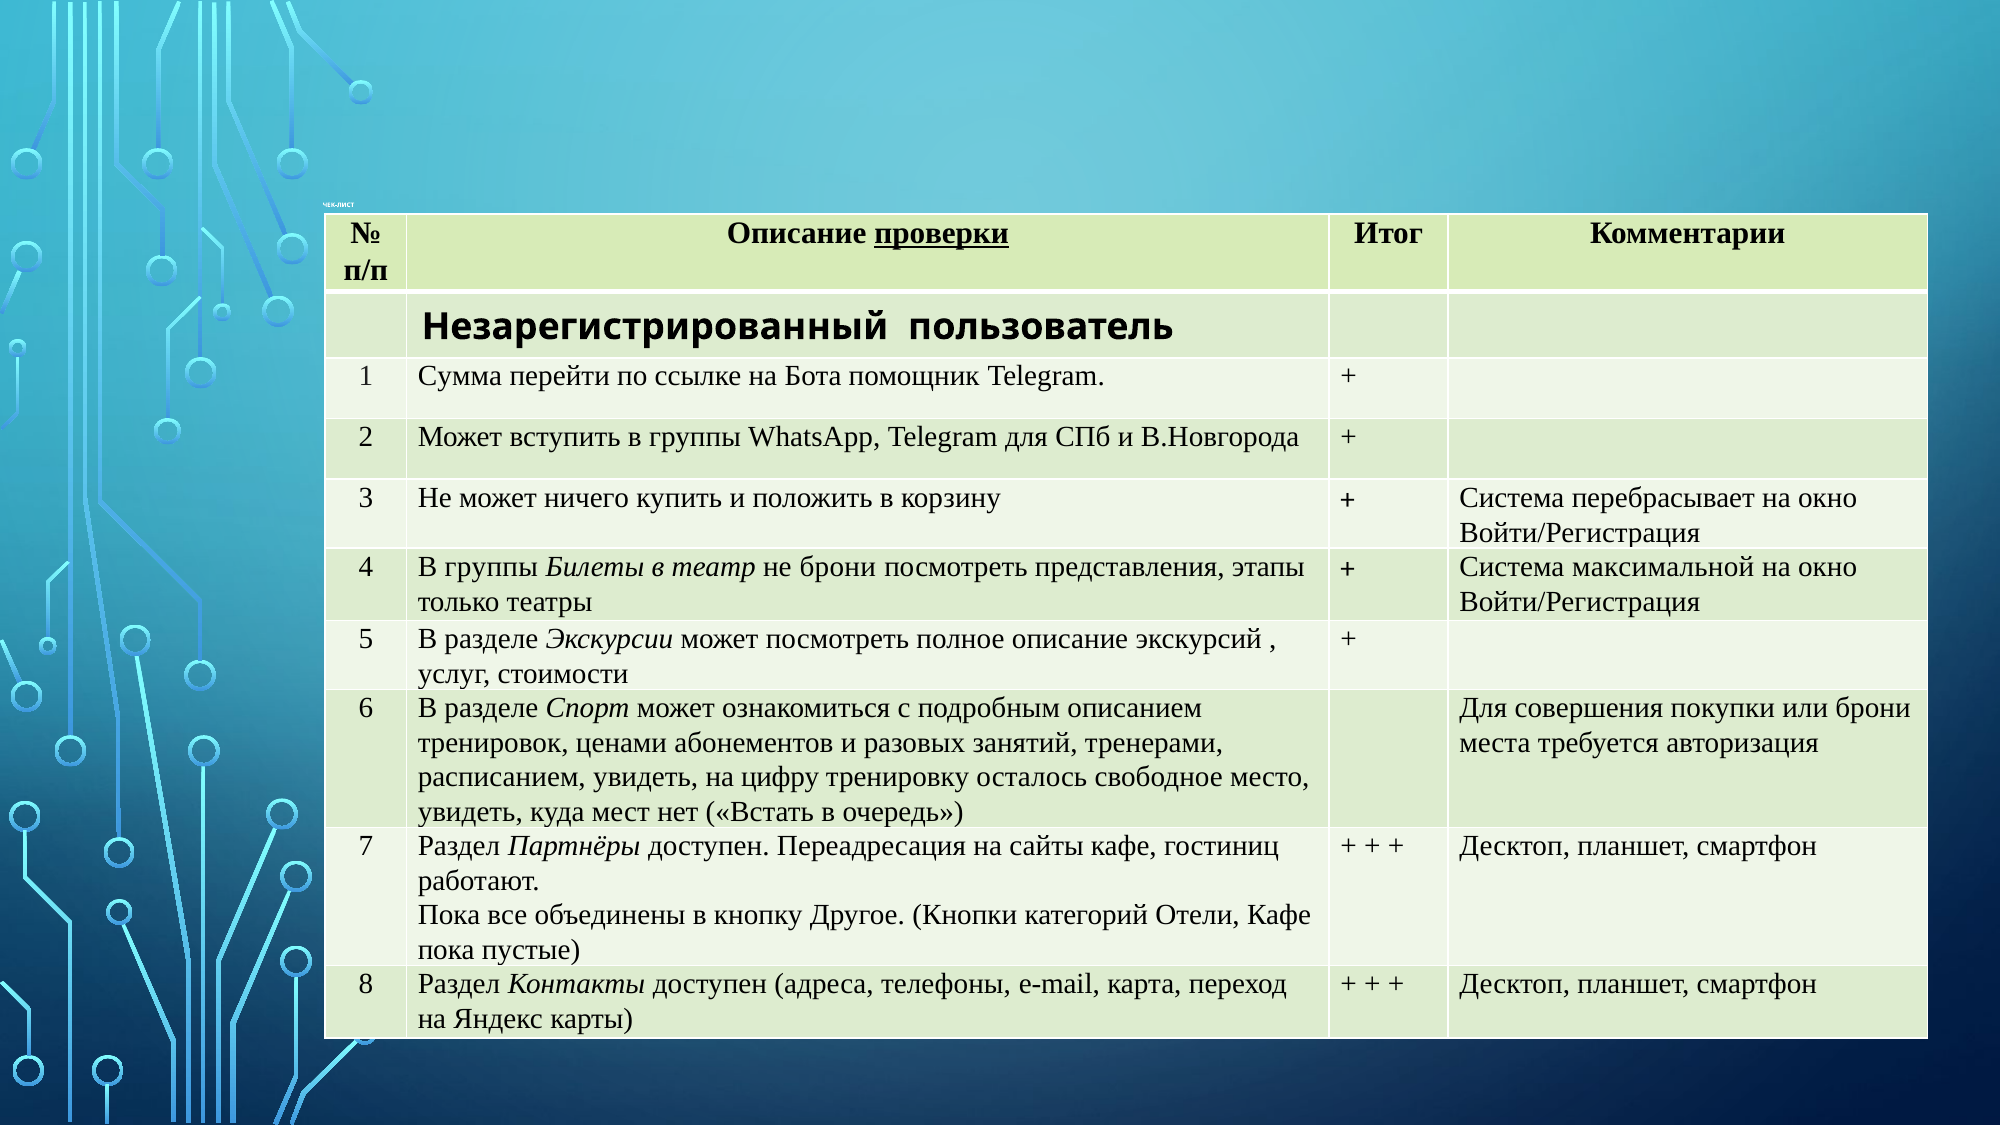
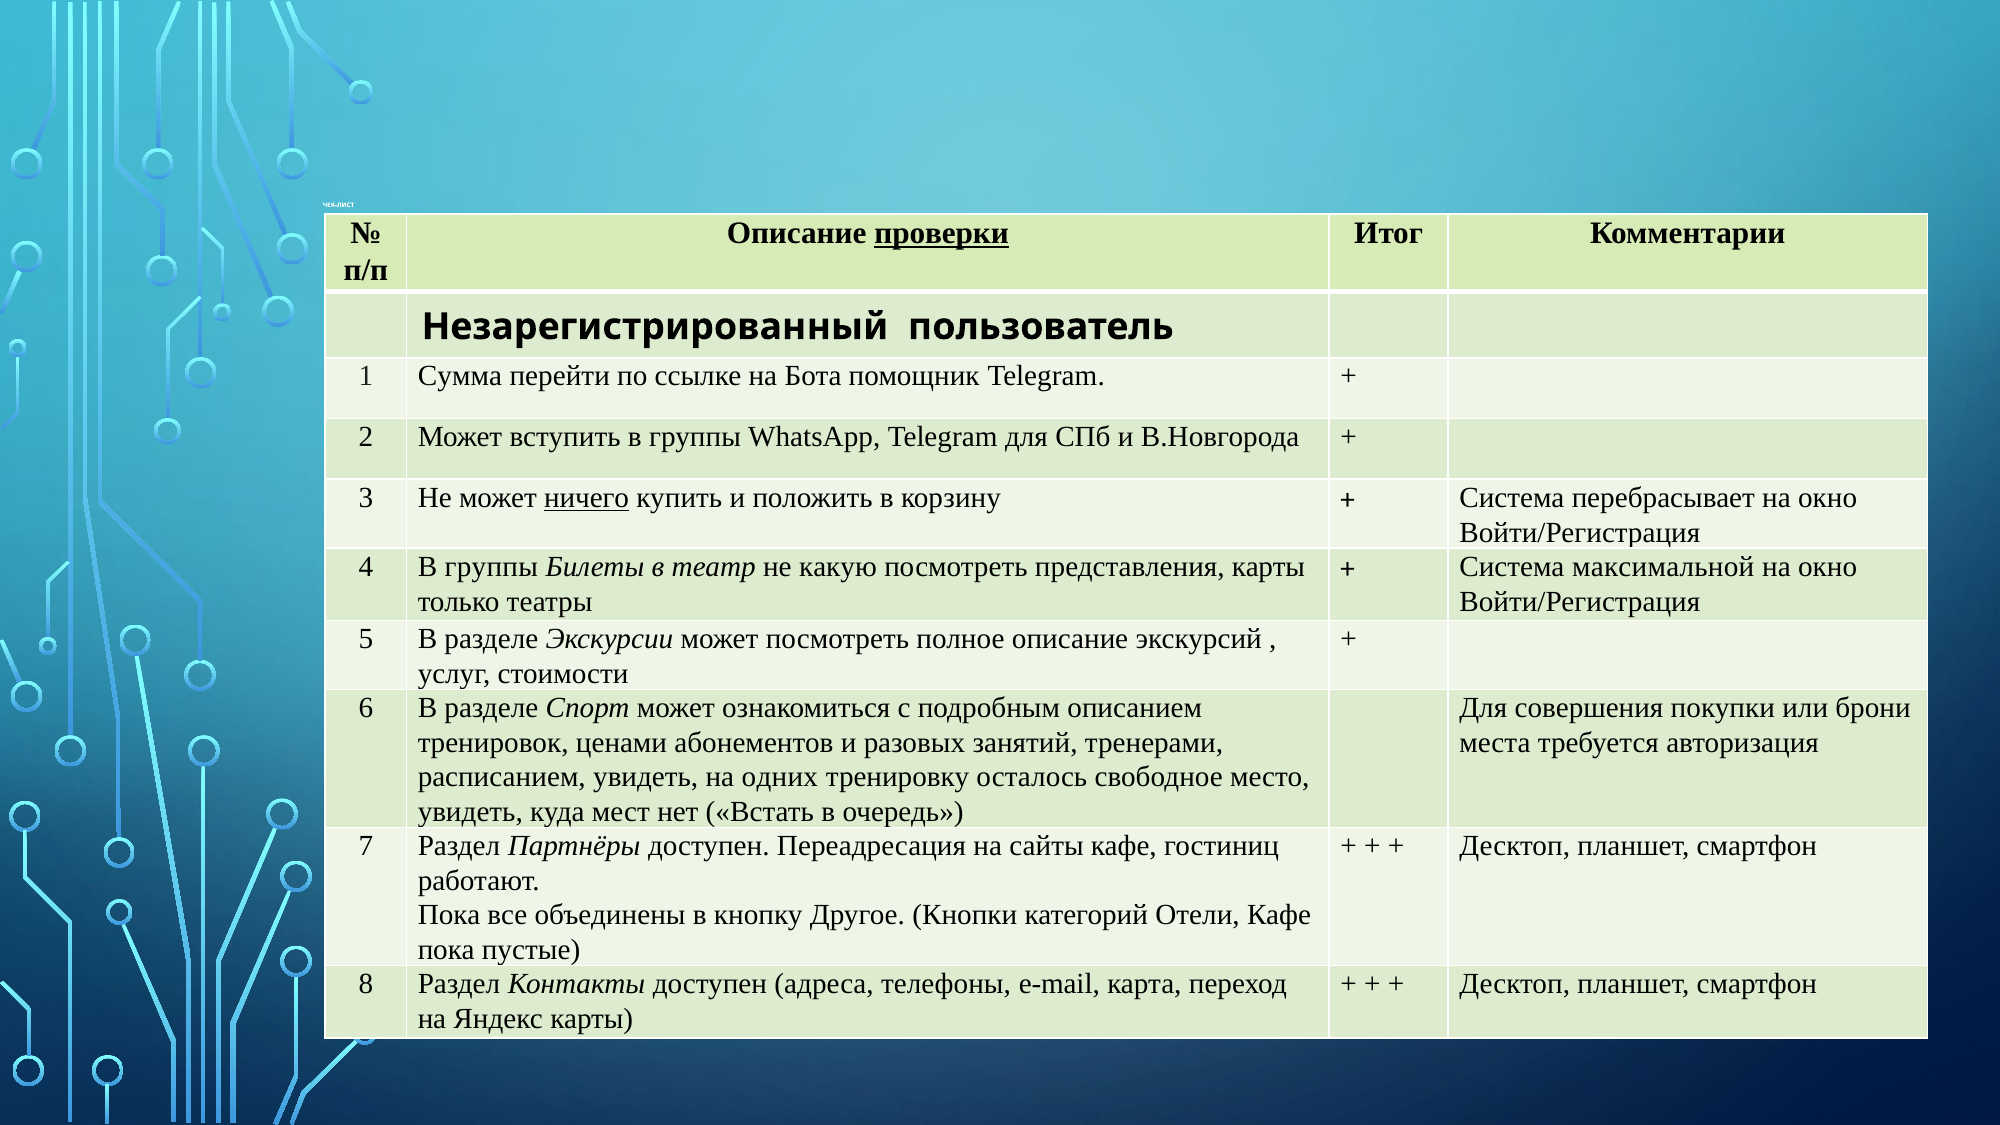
ничего underline: none -> present (587, 498)
не брони: брони -> какую (838, 567)
представления этапы: этапы -> карты (1268, 567)
цифру: цифру -> одних (780, 777)
